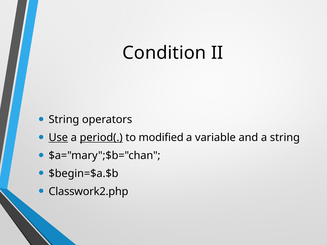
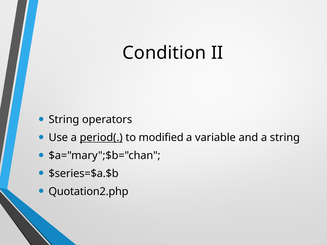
Use underline: present -> none (58, 138)
$begin=$a.$b: $begin=$a.$b -> $series=$a.$b (84, 174)
Classwork2.php: Classwork2.php -> Quotation2.php (88, 192)
